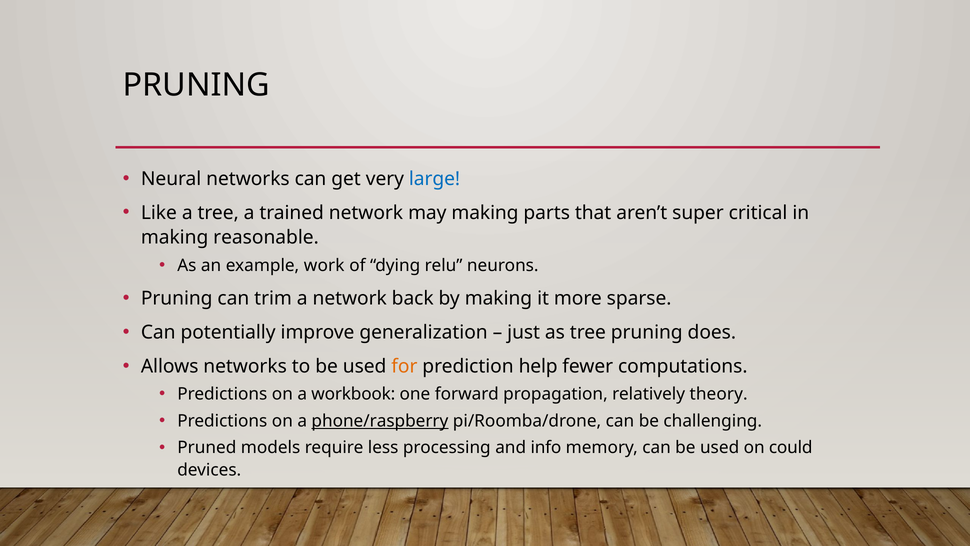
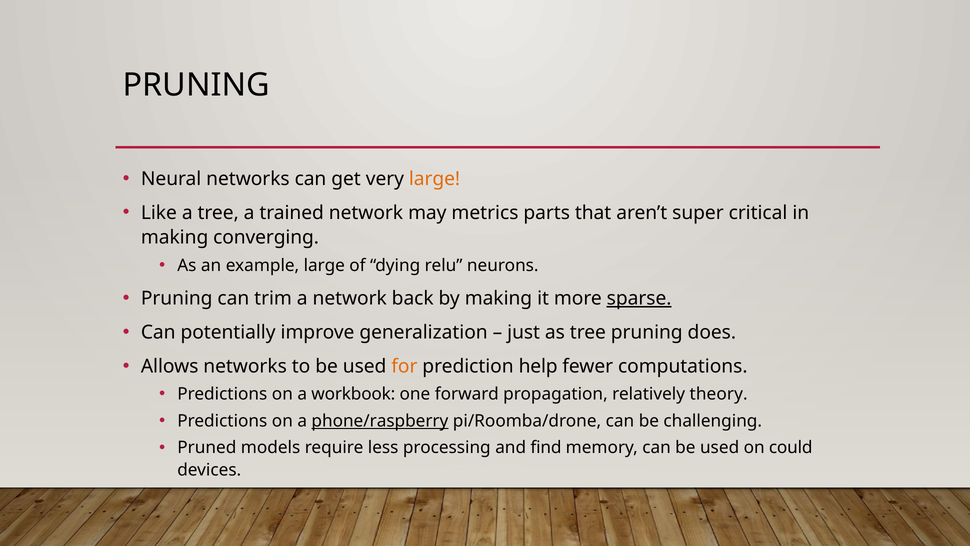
large colour: blue -> orange (435, 179)
may making: making -> metrics (485, 213)
reasonable: reasonable -> converging (266, 237)
example work: work -> large (324, 265)
sparse underline: none -> present (639, 298)
info: info -> find (546, 447)
